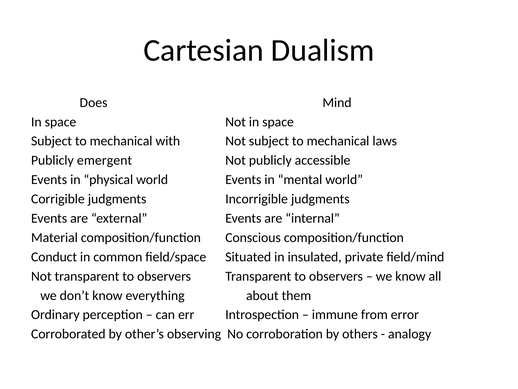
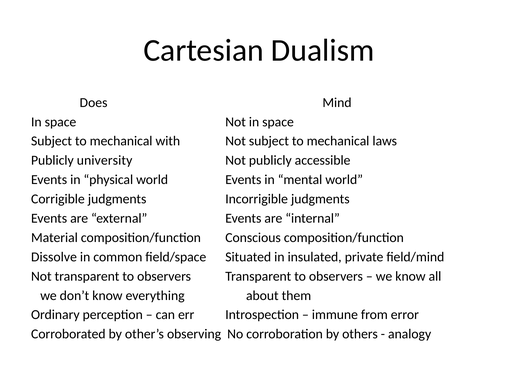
emergent: emergent -> university (105, 160)
Conduct: Conduct -> Dissolve (54, 257)
